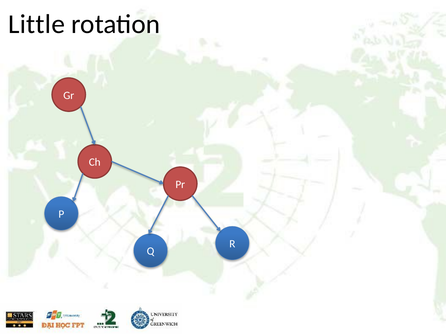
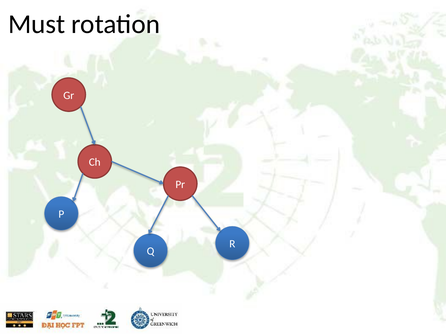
Little: Little -> Must (37, 24)
